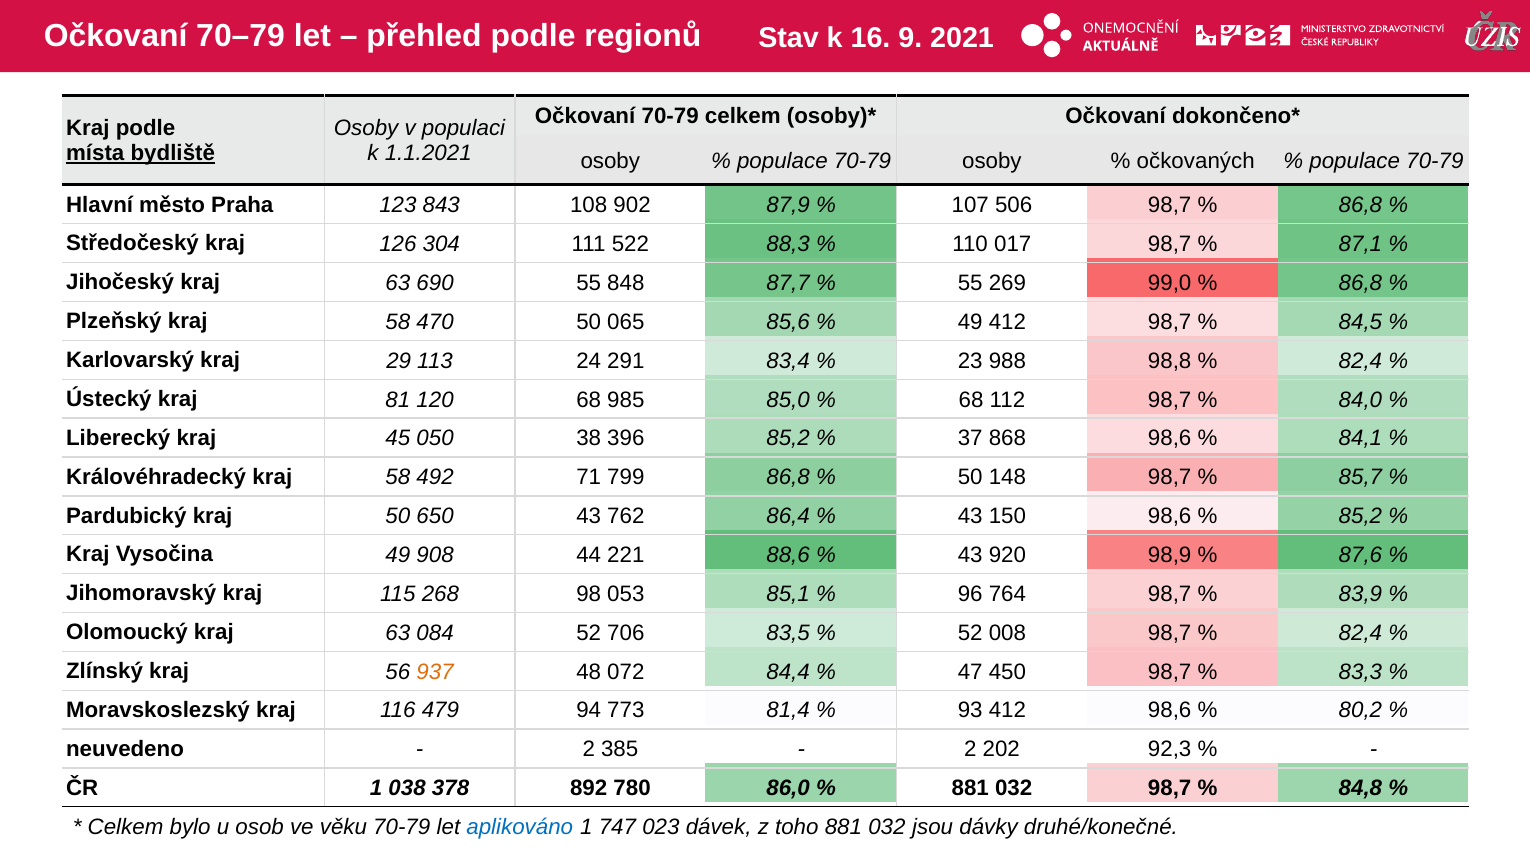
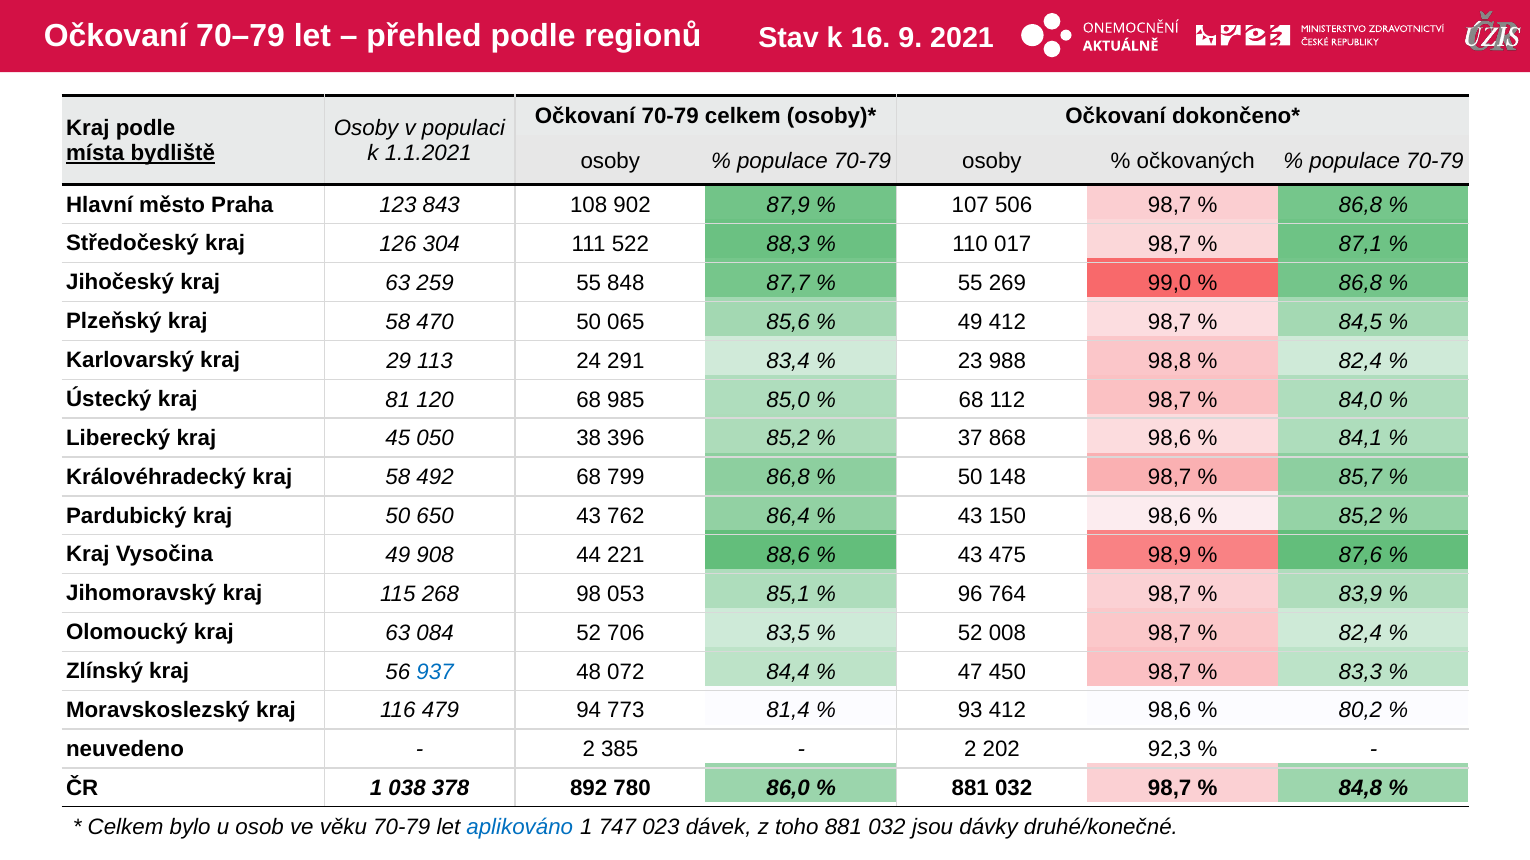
690: 690 -> 259 (435, 283)
492 71: 71 -> 68 (589, 478)
920: 920 -> 475 (1007, 556)
937 colour: orange -> blue (435, 672)
